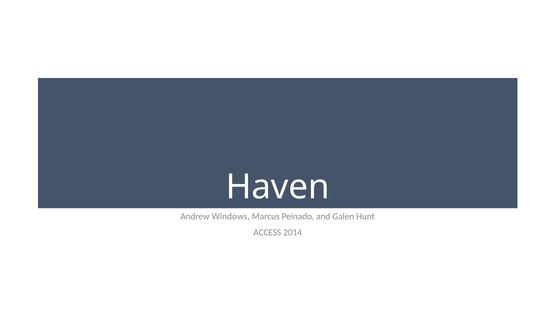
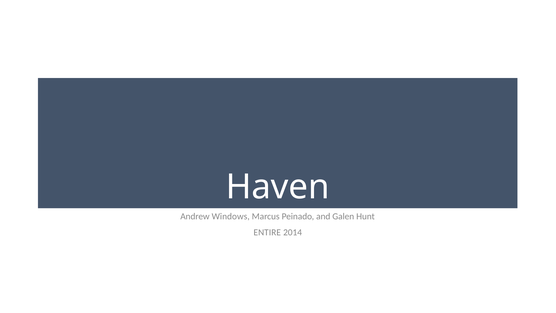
ACCESS: ACCESS -> ENTIRE (267, 232)
